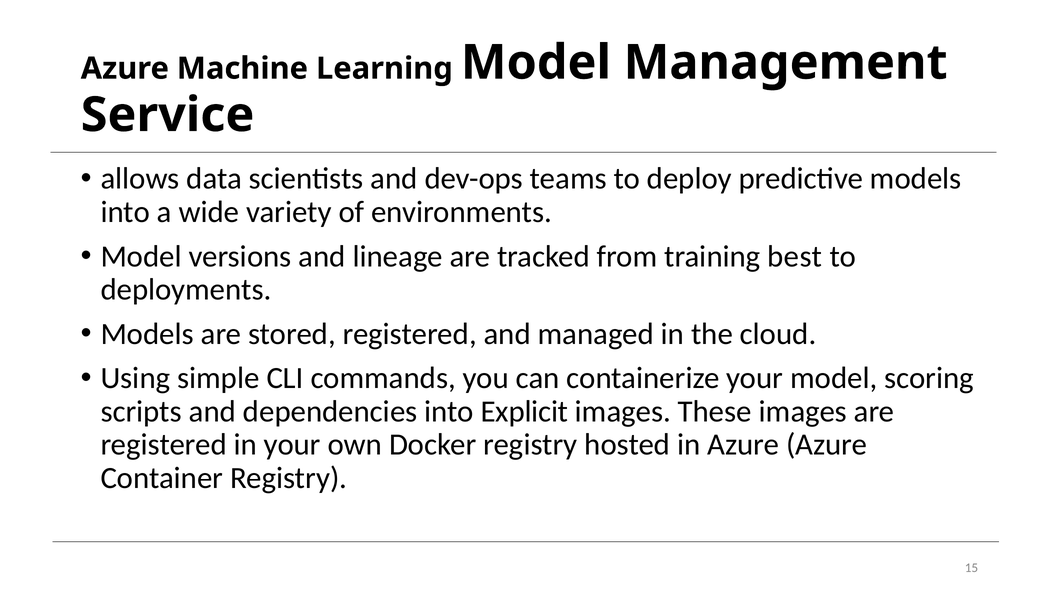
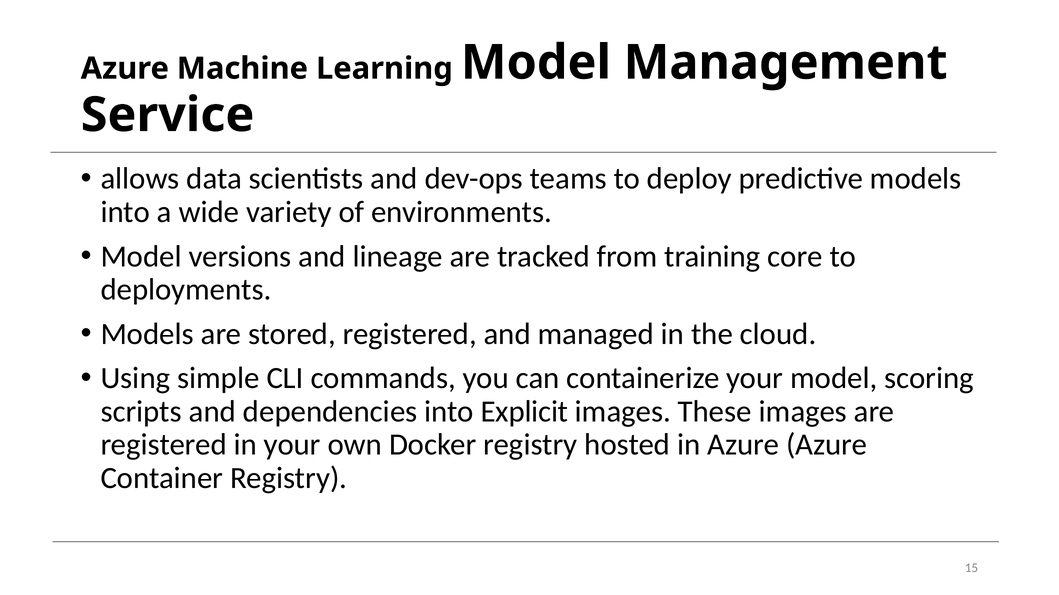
best: best -> core (795, 257)
